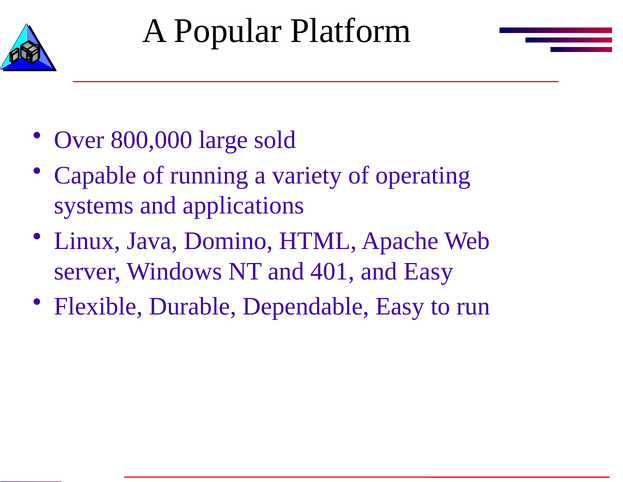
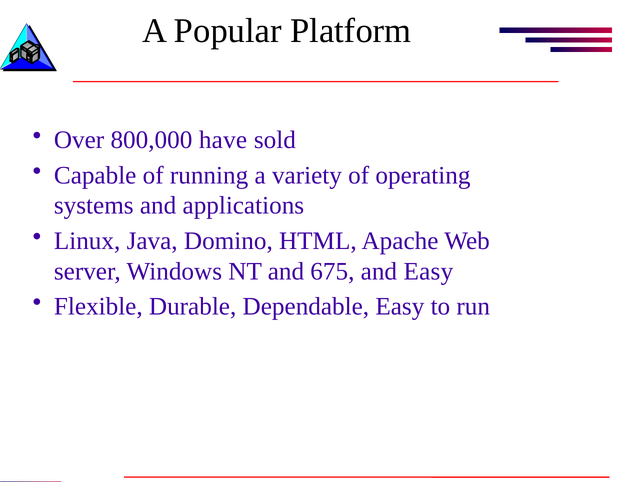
large: large -> have (223, 140)
401: 401 -> 675 (332, 271)
